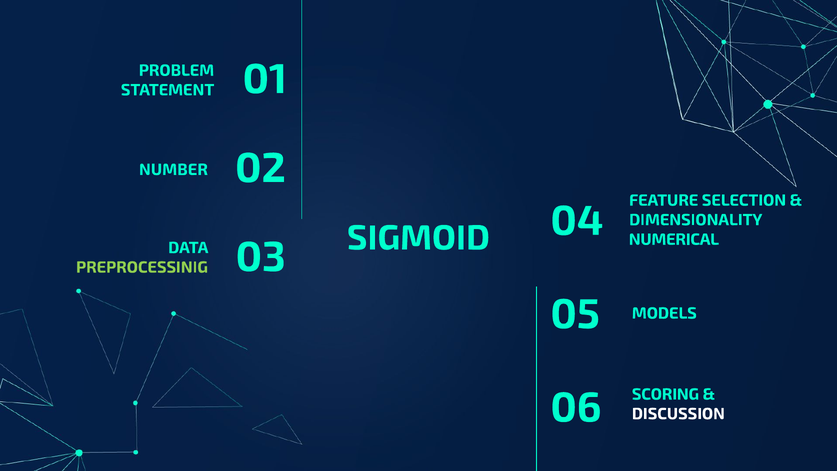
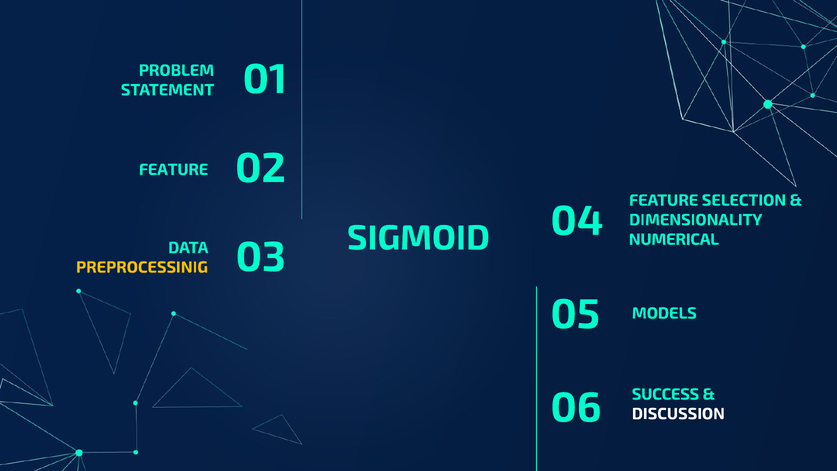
NUMBER: NUMBER -> FEATURE (174, 170)
PREPROCESSINIG colour: light green -> yellow (142, 267)
SCORING: SCORING -> SUCCESS (666, 394)
